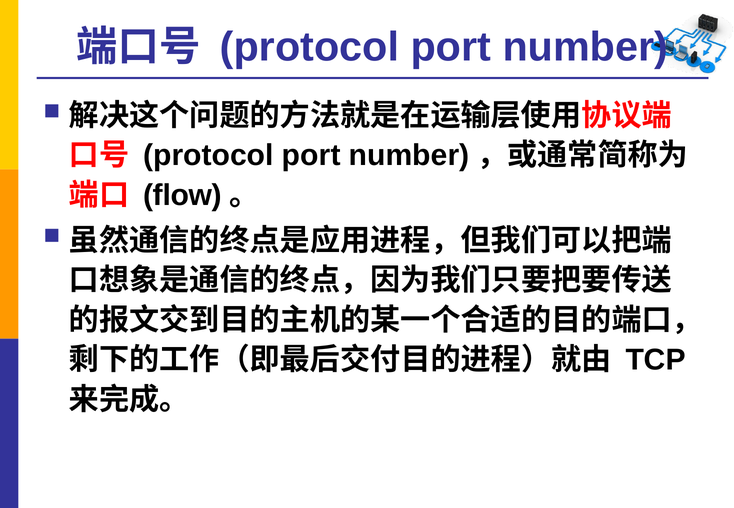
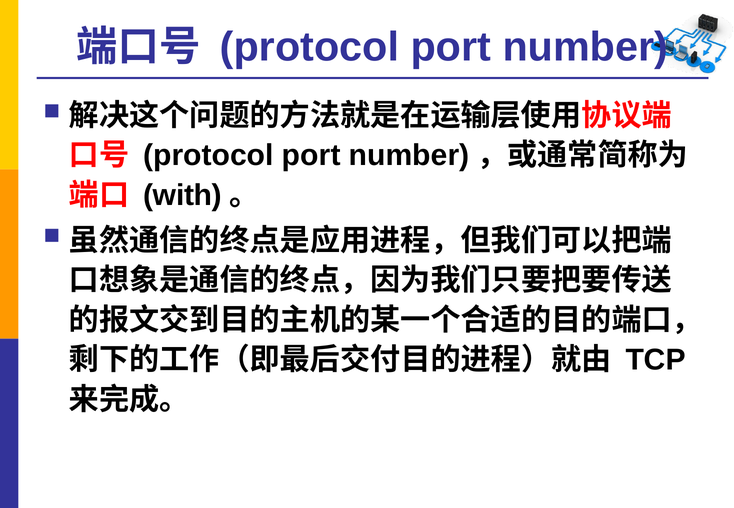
flow: flow -> with (183, 195)
